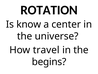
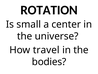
know: know -> small (29, 24)
begins: begins -> bodies (49, 61)
